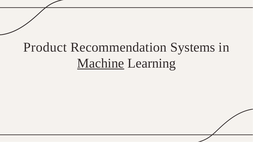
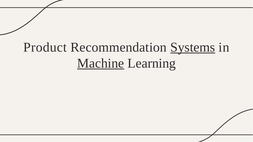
Systems underline: none -> present (193, 47)
